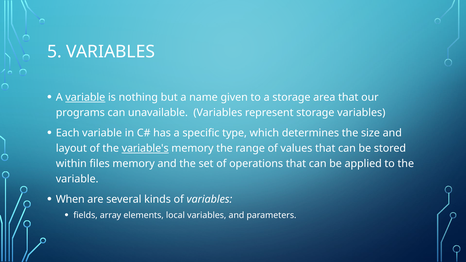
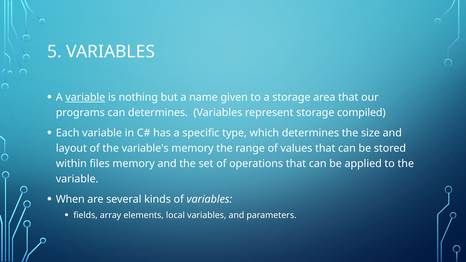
can unavailable: unavailable -> determines (158, 113)
storage variables: variables -> compiled (361, 113)
variable's underline: present -> none (145, 148)
